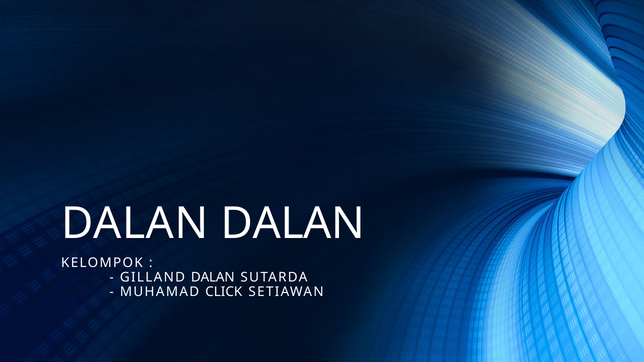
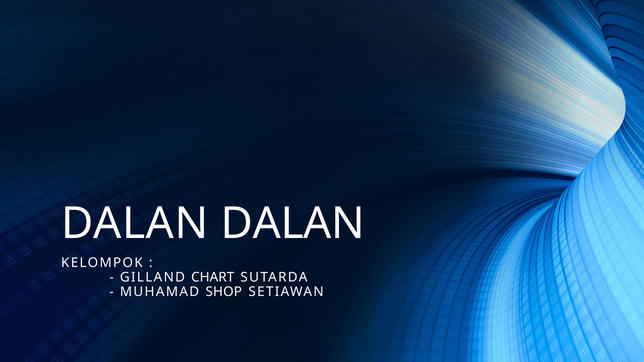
GILLAND DALAN: DALAN -> CHART (213, 278)
CLICK: CLICK -> SHOP (224, 292)
